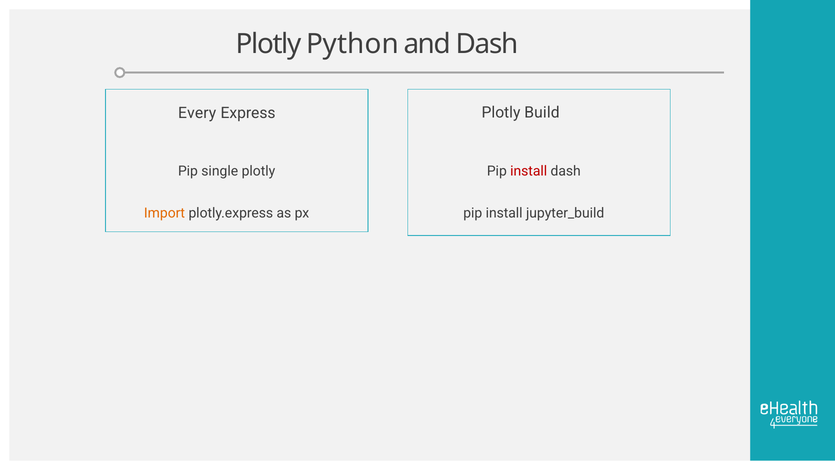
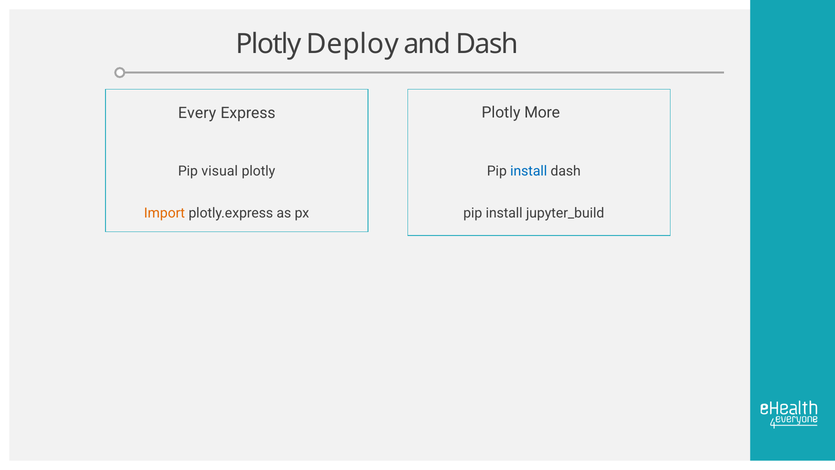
Python: Python -> Deploy (352, 44)
Build: Build -> More (542, 112)
single: single -> visual (220, 171)
install colour: red -> blue (529, 171)
